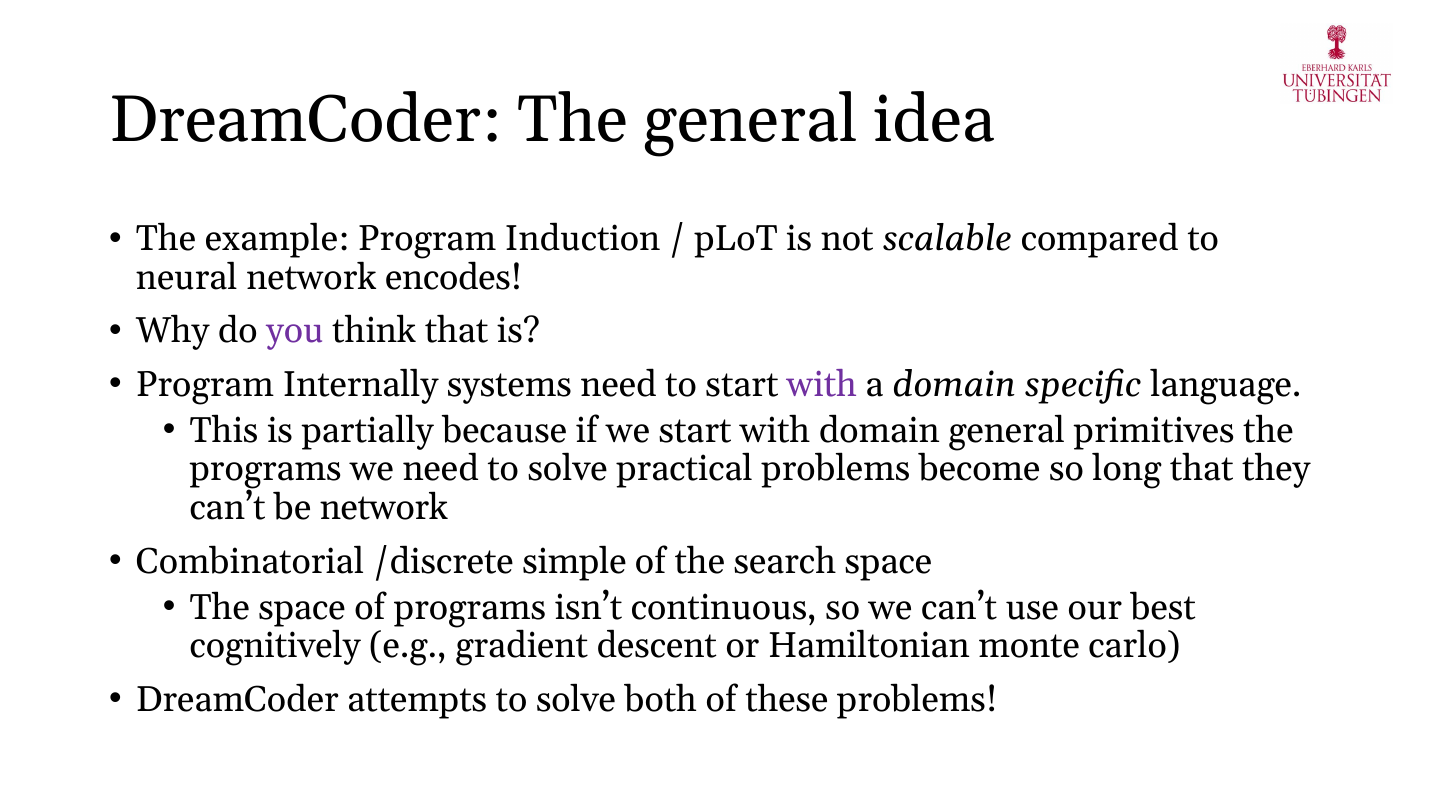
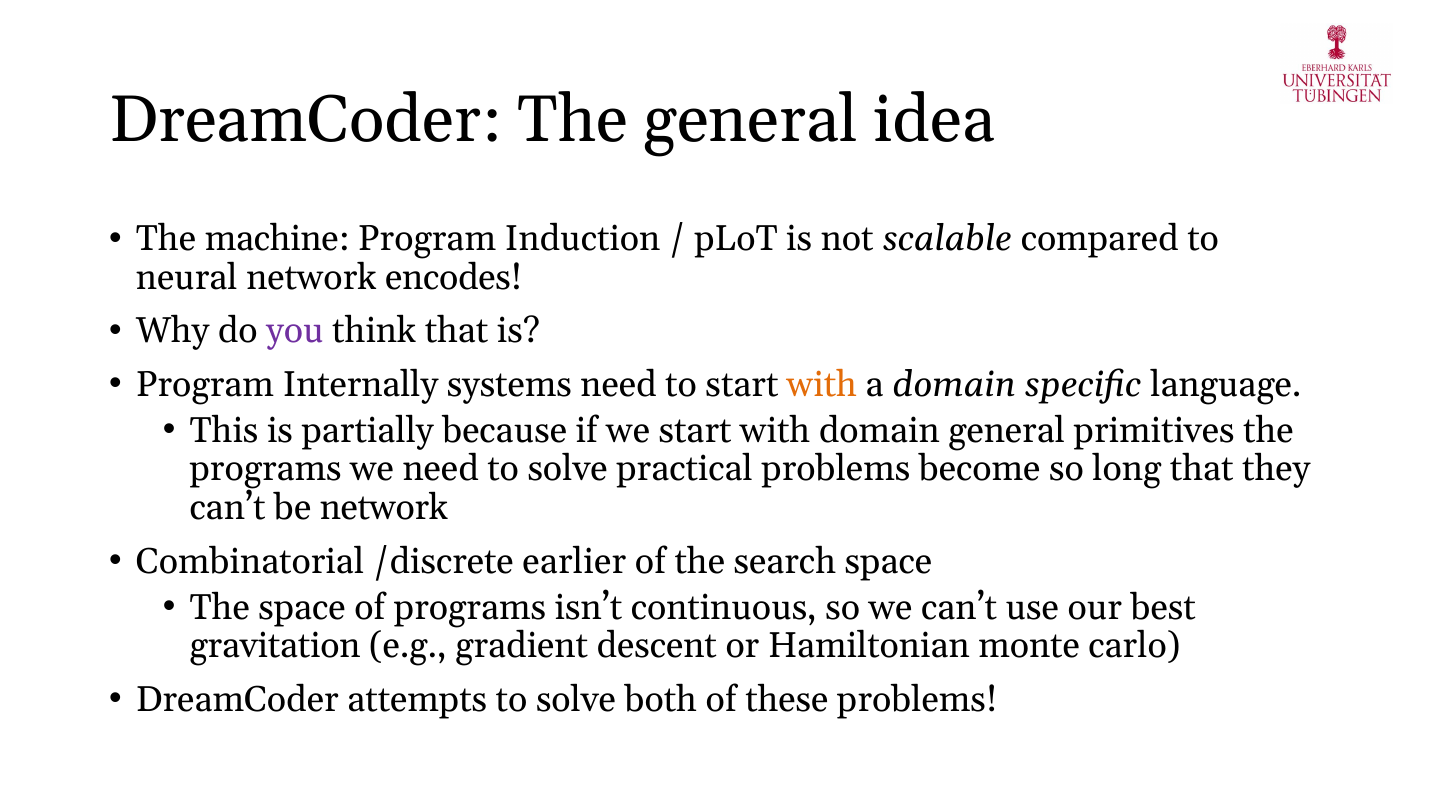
example: example -> machine (277, 239)
with colour: purple -> orange (822, 384)
simple: simple -> earlier (574, 561)
cognitively: cognitively -> gravitation (275, 646)
